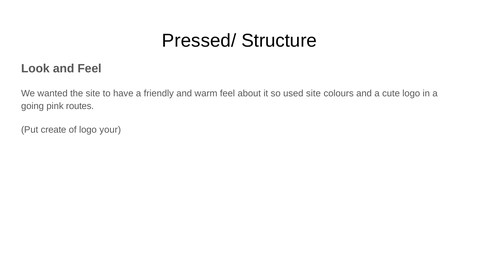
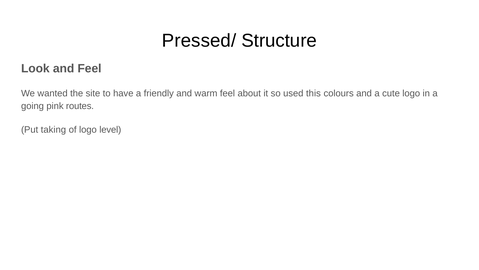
used site: site -> this (313, 93)
create: create -> taking (53, 129)
your: your -> level (110, 129)
